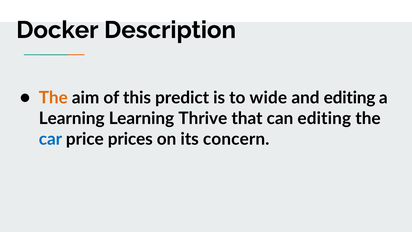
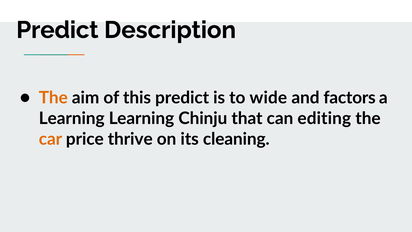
Docker: Docker -> Predict (57, 30)
and editing: editing -> factors (350, 98)
Thrive: Thrive -> Chinju (203, 118)
car colour: blue -> orange (50, 139)
prices: prices -> thrive (130, 139)
concern: concern -> cleaning (236, 139)
